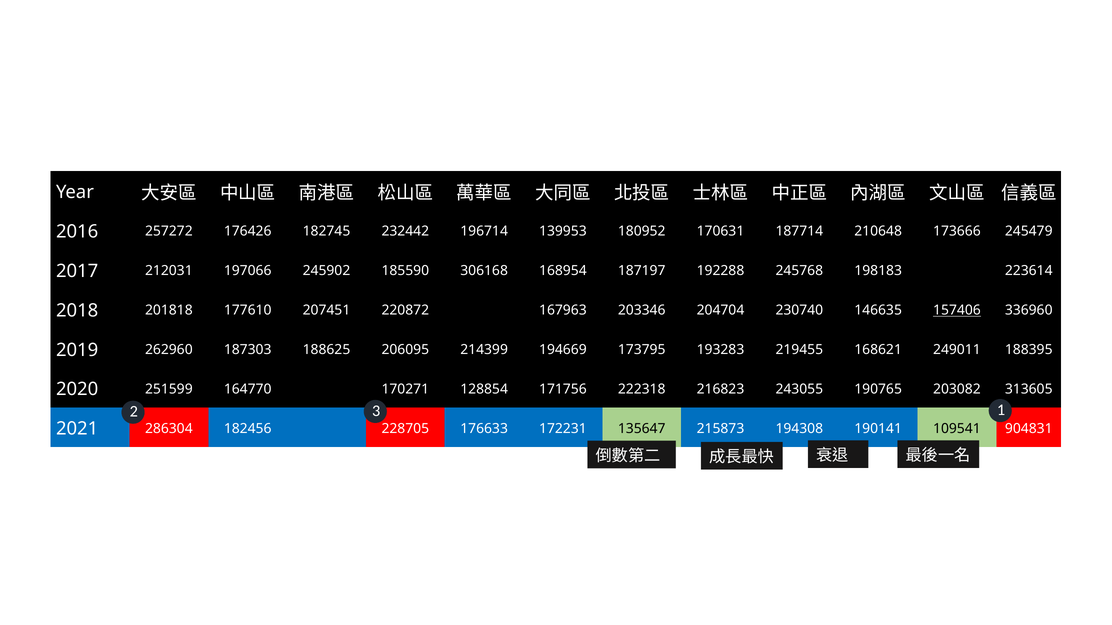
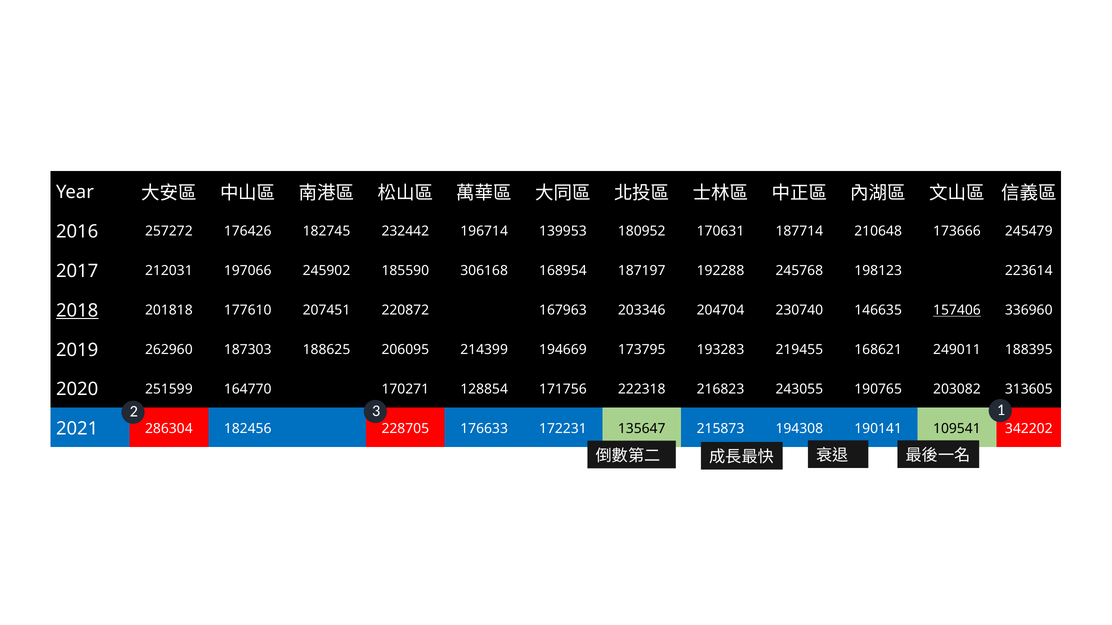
198183: 198183 -> 198123 (878, 271)
2018 underline: none -> present (77, 311)
904831: 904831 -> 342202 (1029, 429)
